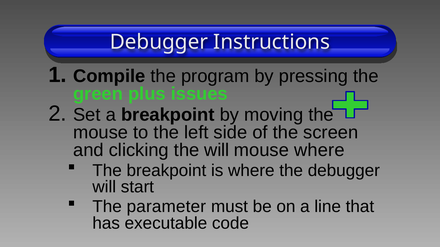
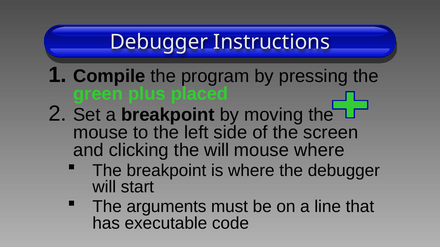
issues: issues -> placed (199, 94)
parameter: parameter -> arguments (166, 207)
